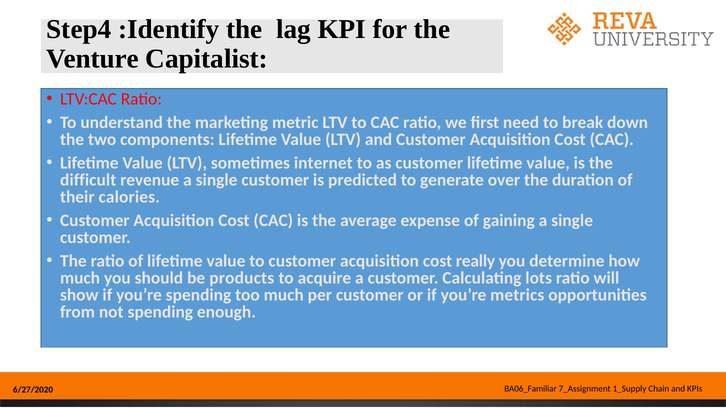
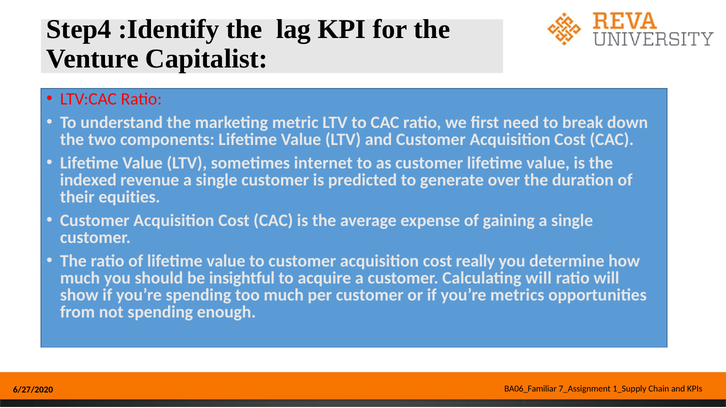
difficult: difficult -> indexed (88, 180)
calories: calories -> equities (129, 197)
products: products -> insightful (242, 278)
Calculating lots: lots -> will (539, 278)
